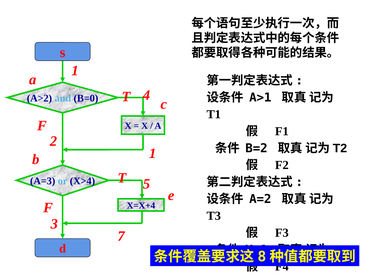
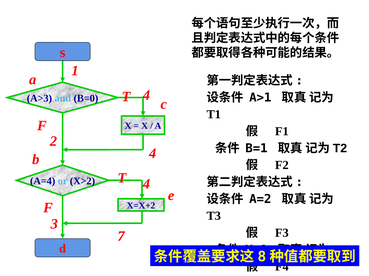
A>2: A>2 -> A>3 (39, 99)
B=2: B=2 -> B=1 (256, 149)
b 1: 1 -> 4 (153, 154)
T 5: 5 -> 4 (146, 184)
A=3: A=3 -> A=4 (43, 182)
X>4: X>4 -> X>2 (82, 182)
X=X+4: X=X+4 -> X=X+2 (141, 206)
